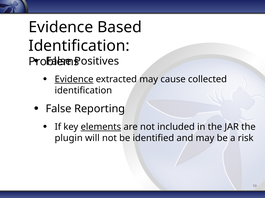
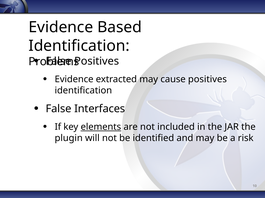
Evidence underline: present -> none (74, 80)
cause collected: collected -> positives (207, 80)
Reporting: Reporting -> Interfaces (100, 109)
